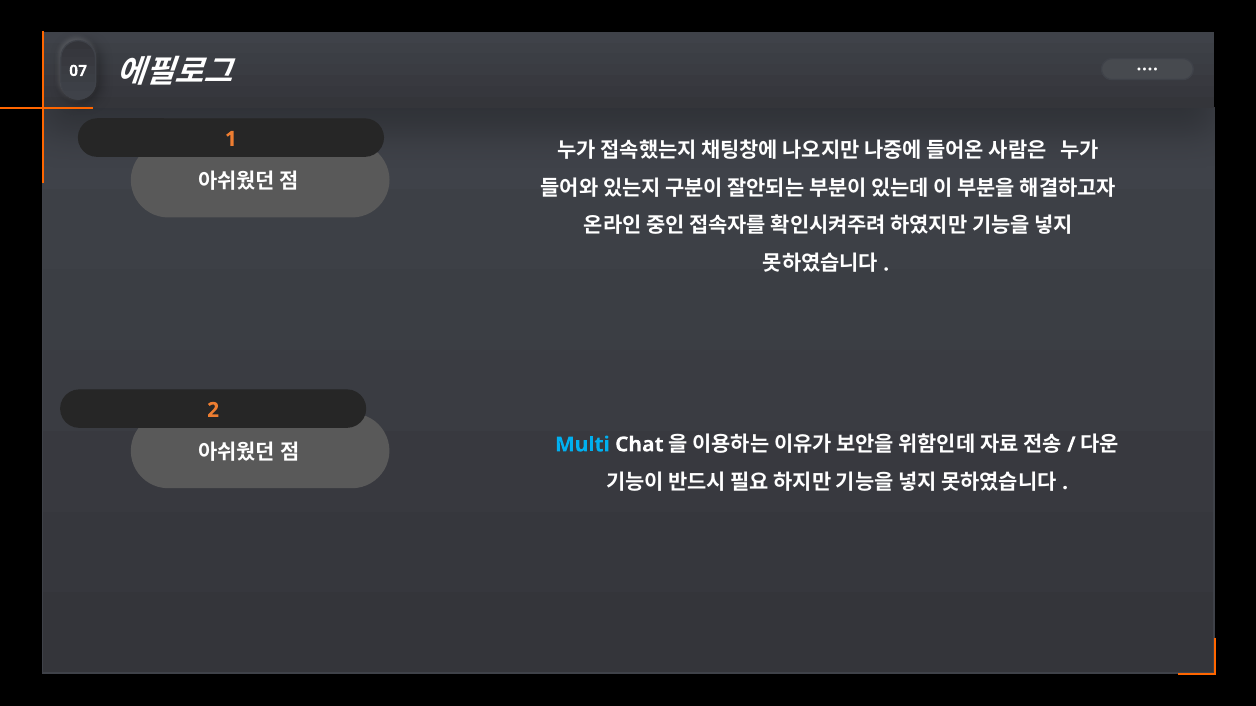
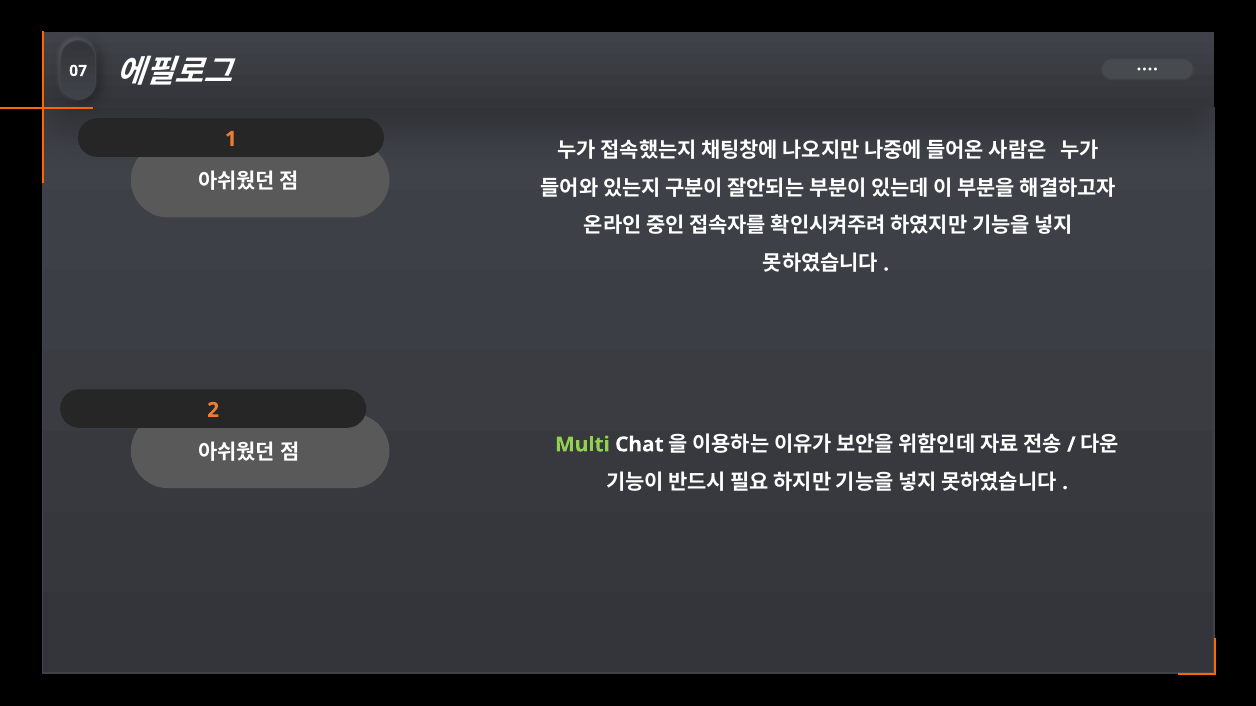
Multi colour: light blue -> light green (582, 445)
